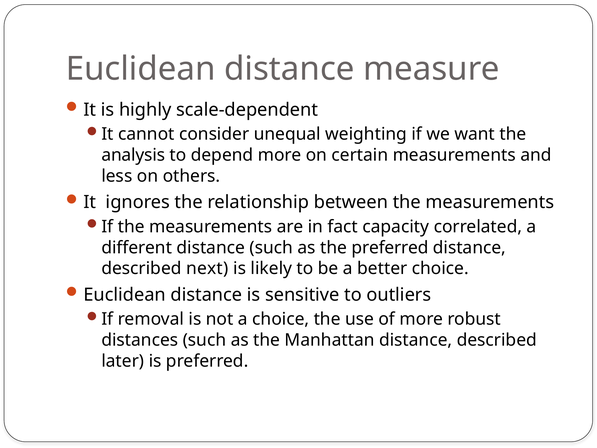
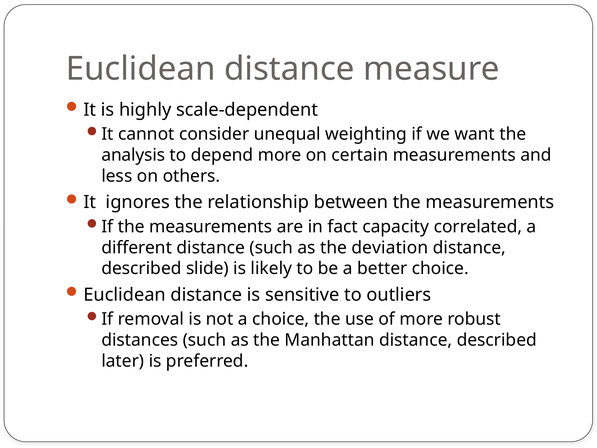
the preferred: preferred -> deviation (390, 248)
next: next -> slide (207, 268)
